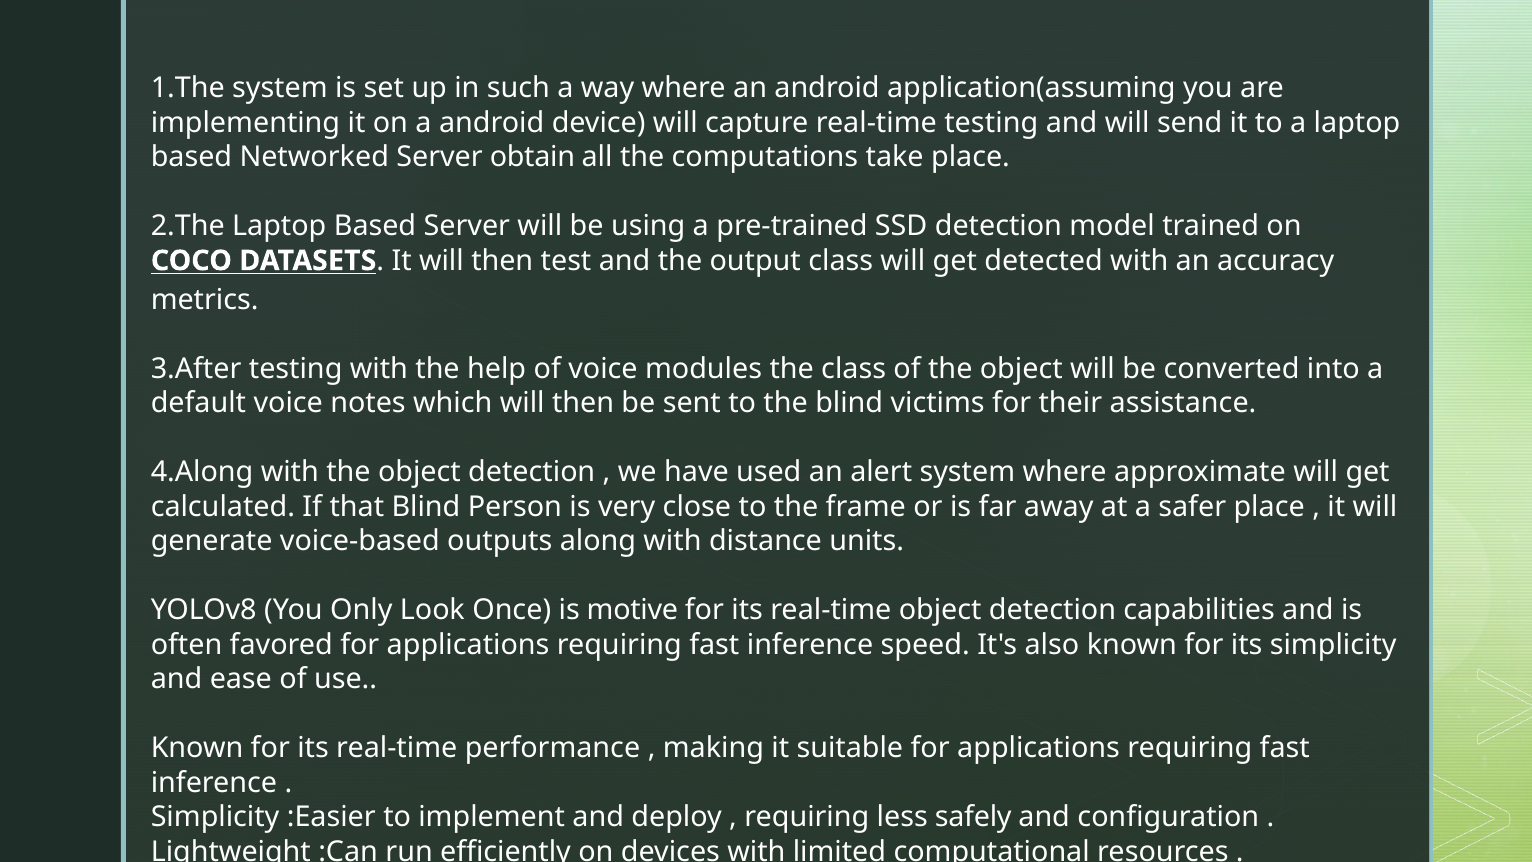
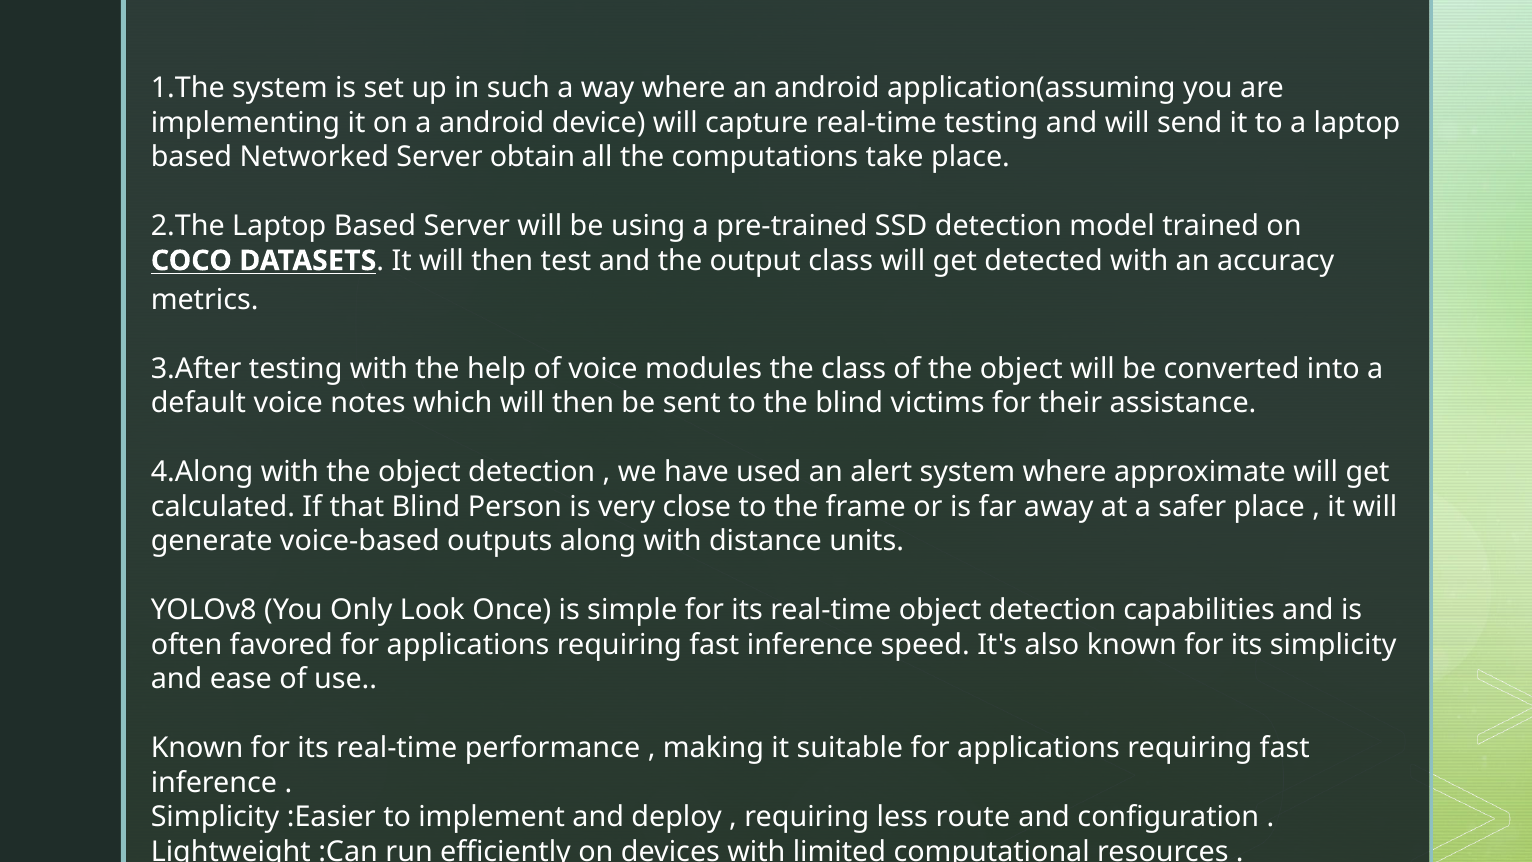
motive: motive -> simple (632, 610)
safely: safely -> route (973, 817)
